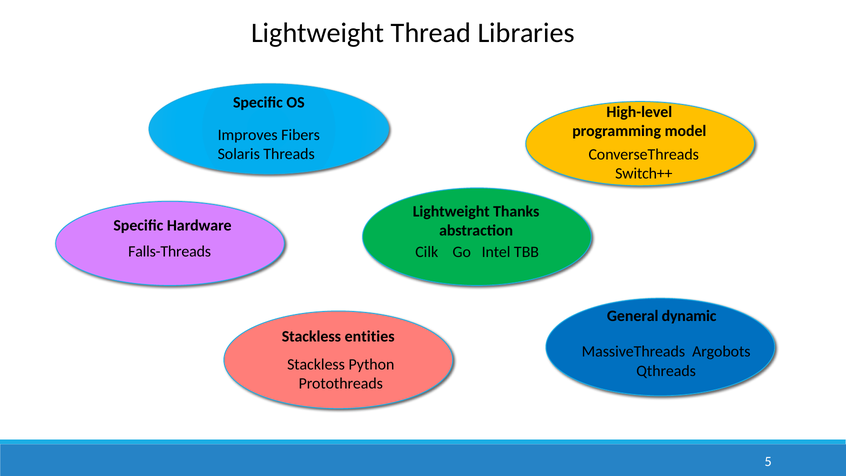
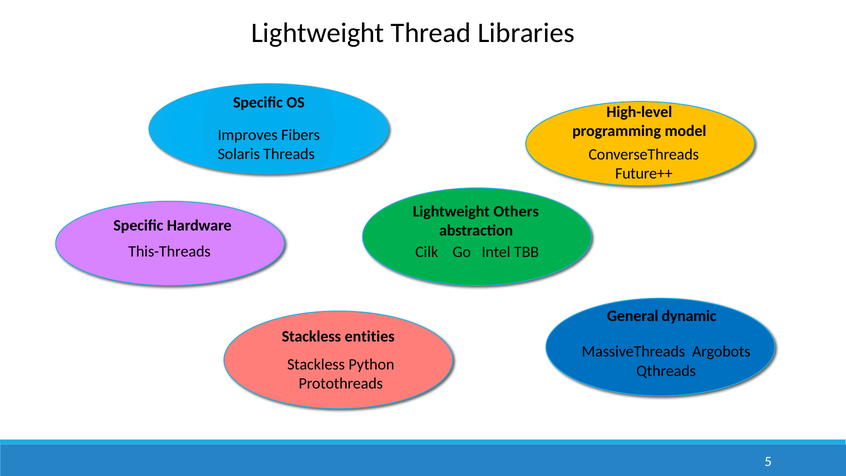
Switch++: Switch++ -> Future++ (644, 174)
Thanks: Thanks -> Others (516, 211)
Falls-Threads: Falls-Threads -> This-Threads (169, 251)
